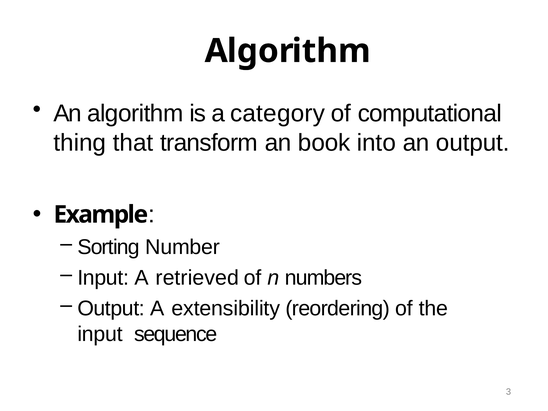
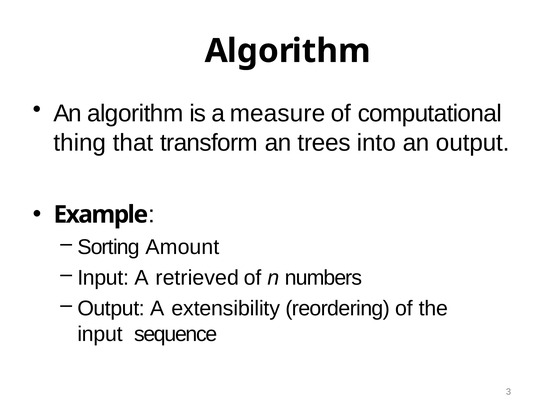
category: category -> measure (278, 113)
book: book -> trees (324, 143)
Number: Number -> Amount (182, 247)
